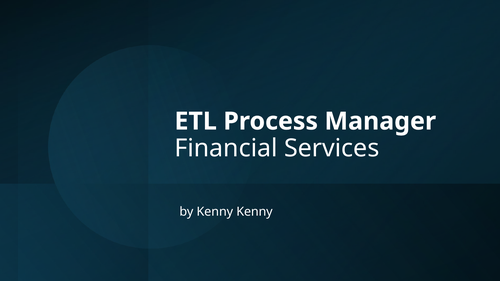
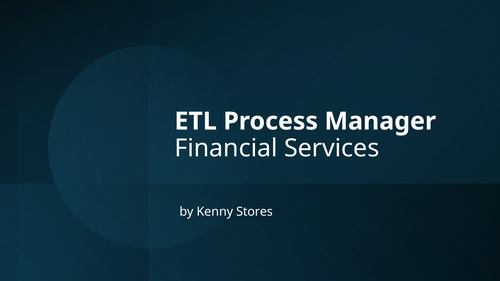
Kenny Kenny: Kenny -> Stores (255, 212)
